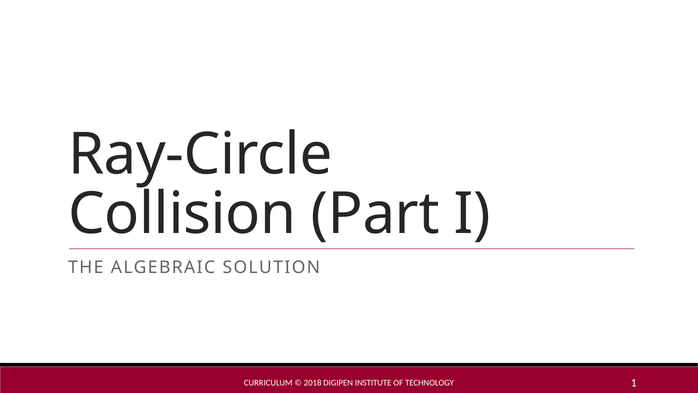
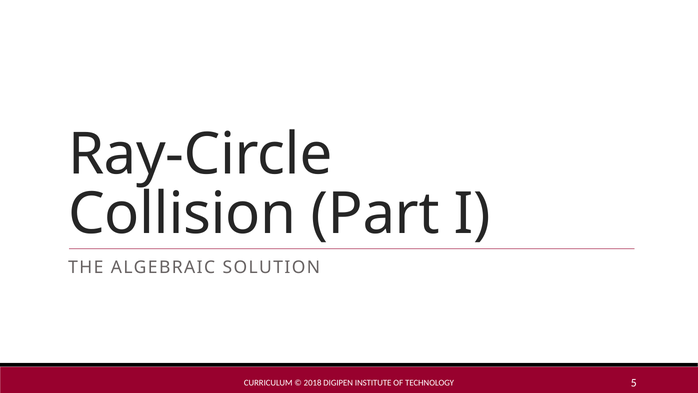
1: 1 -> 5 (634, 383)
